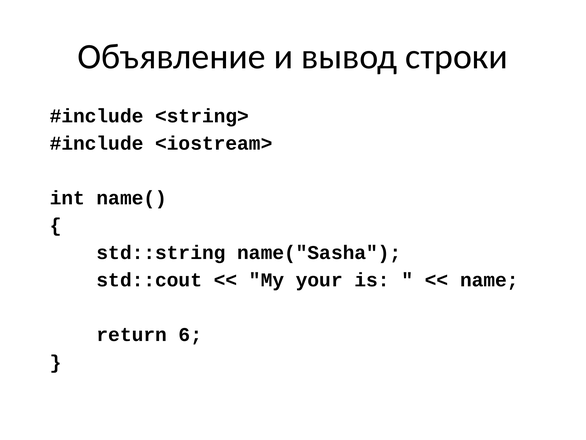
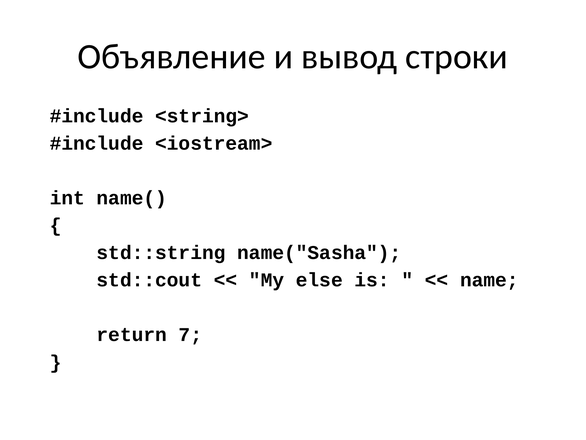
your: your -> else (319, 280)
6: 6 -> 7 (190, 334)
